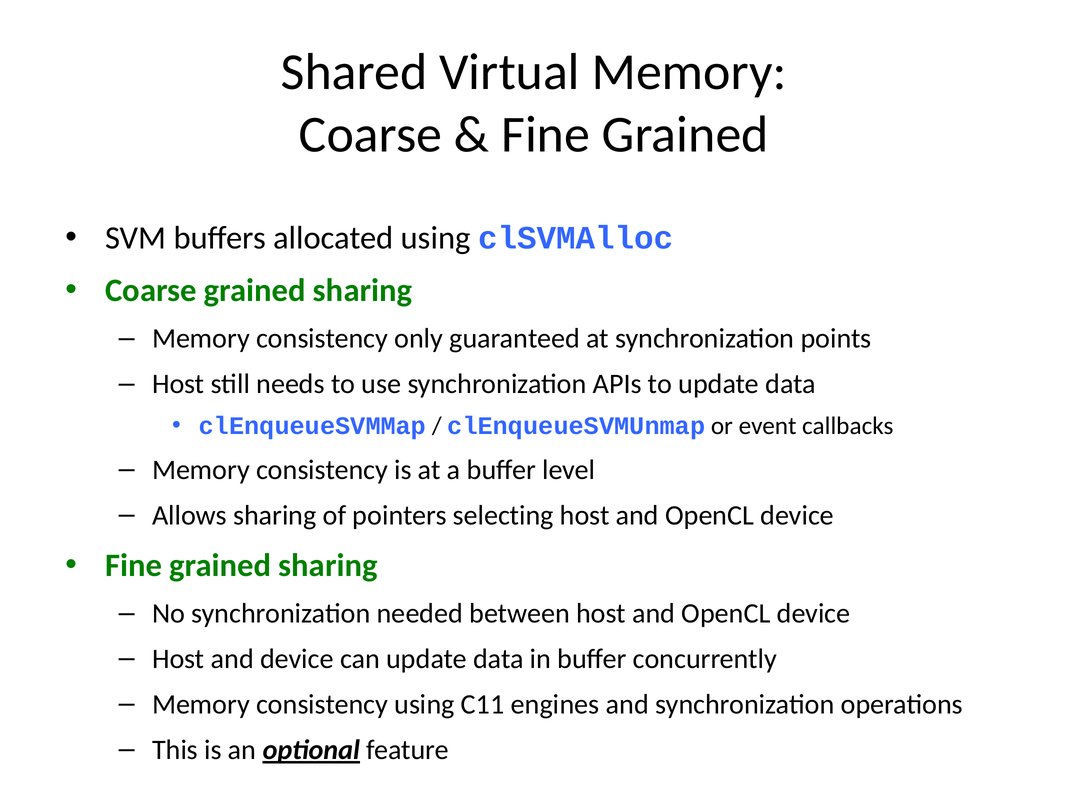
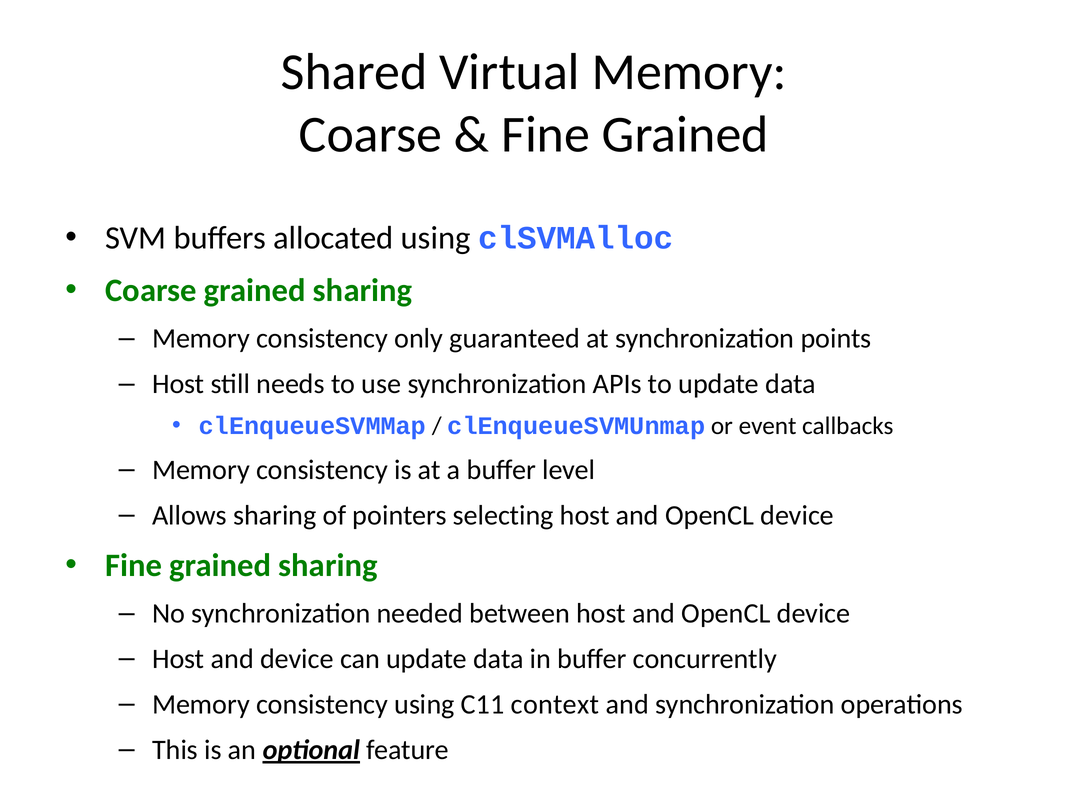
engines: engines -> context (555, 704)
